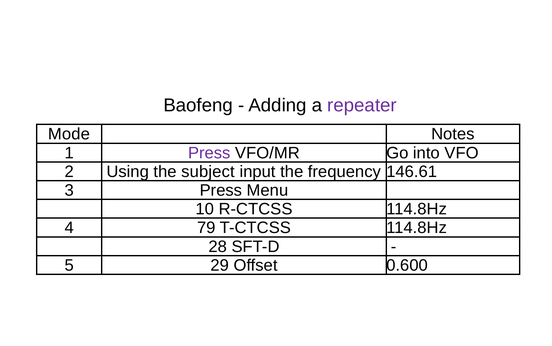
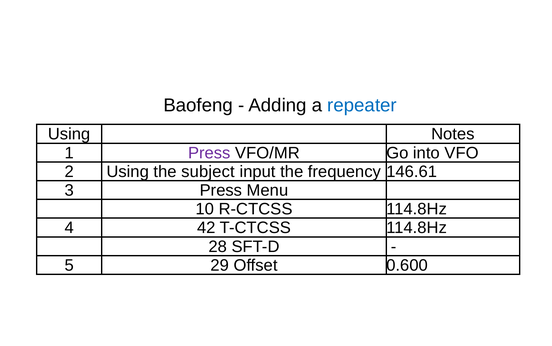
repeater colour: purple -> blue (362, 106)
Mode: Mode -> Using (69, 134)
79: 79 -> 42 (206, 228)
